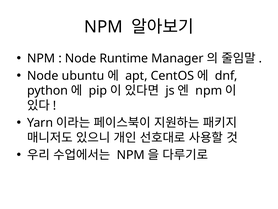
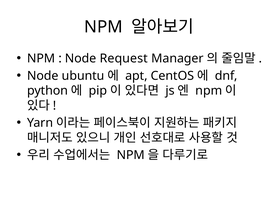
Runtime: Runtime -> Request (124, 58)
